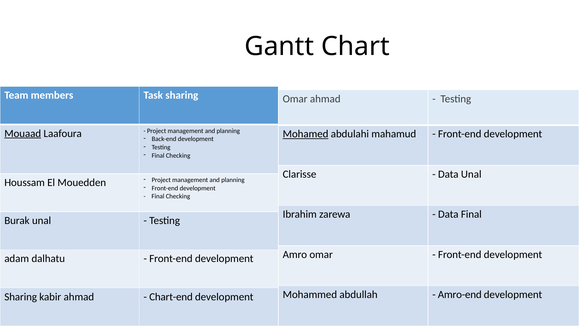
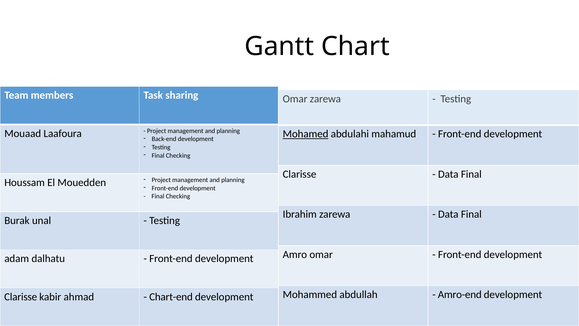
Omar ahmad: ahmad -> zarewa (325, 99)
Mouaad underline: present -> none (23, 133)
Unal: Unal -> Final (471, 174)
Sharing: Sharing -> Clarisse (21, 296)
